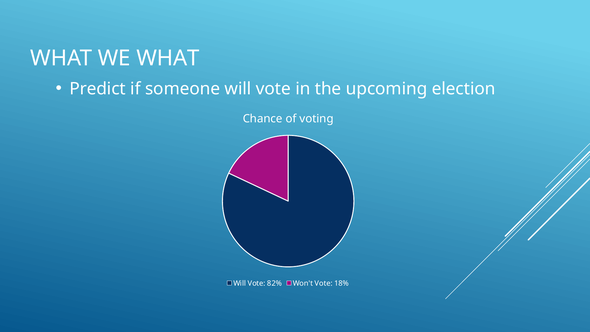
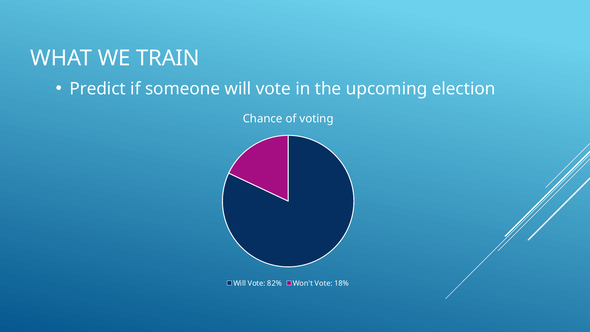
WE WHAT: WHAT -> TRAIN (168, 58)
